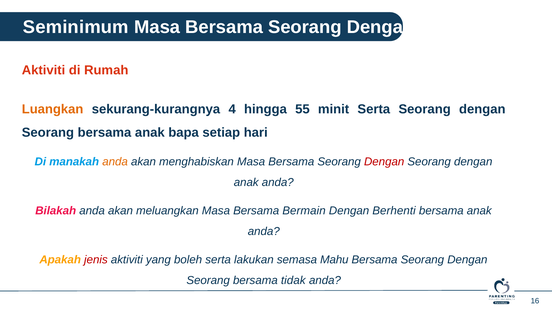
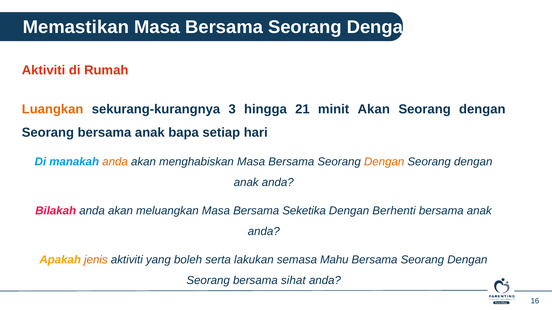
Seminimum: Seminimum -> Memastikan (76, 27)
4: 4 -> 3 (232, 109)
55: 55 -> 21 (302, 109)
minit Serta: Serta -> Akan (374, 109)
Dengan colour: red -> orange (384, 162)
Bermain: Bermain -> Seketika (304, 211)
jenis colour: red -> orange (96, 260)
tidak: tidak -> sihat (293, 281)
